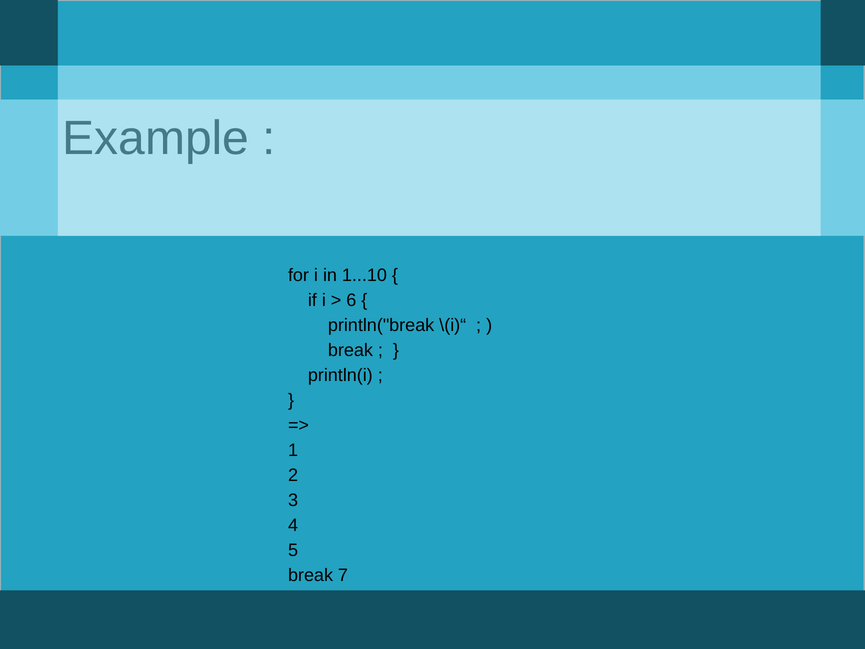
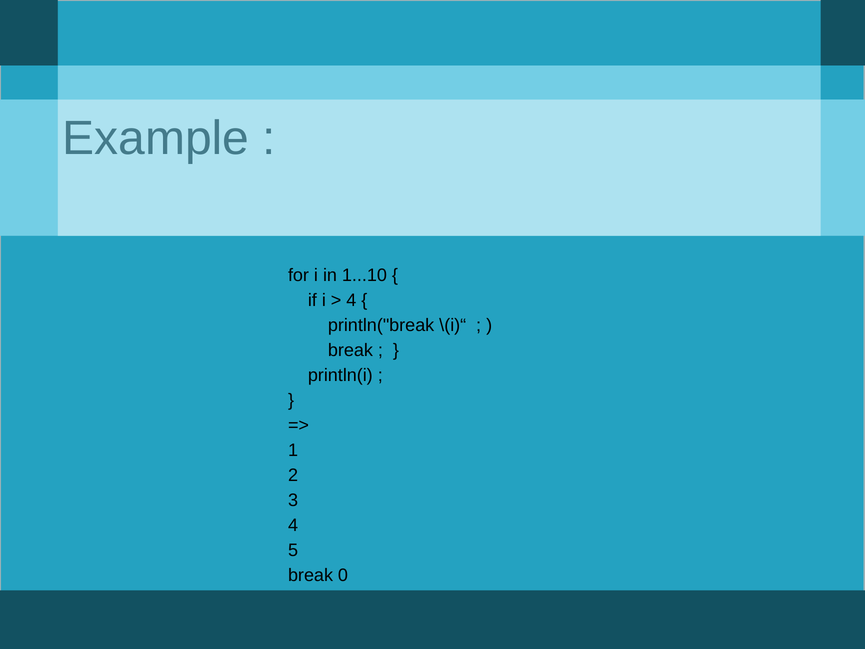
6: 6 -> 4 (351, 300)
7: 7 -> 0 (343, 575)
